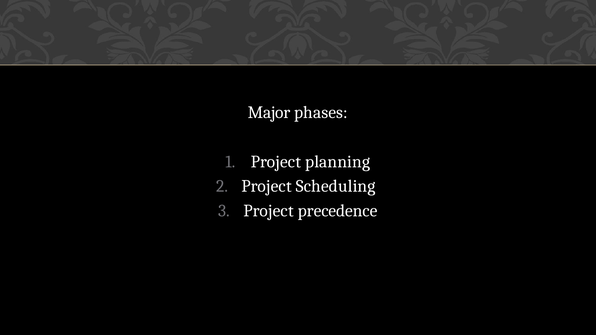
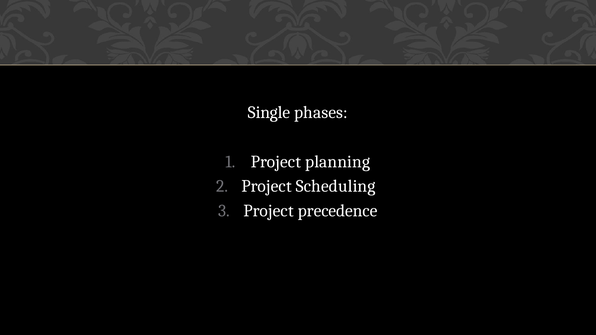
Major: Major -> Single (269, 113)
